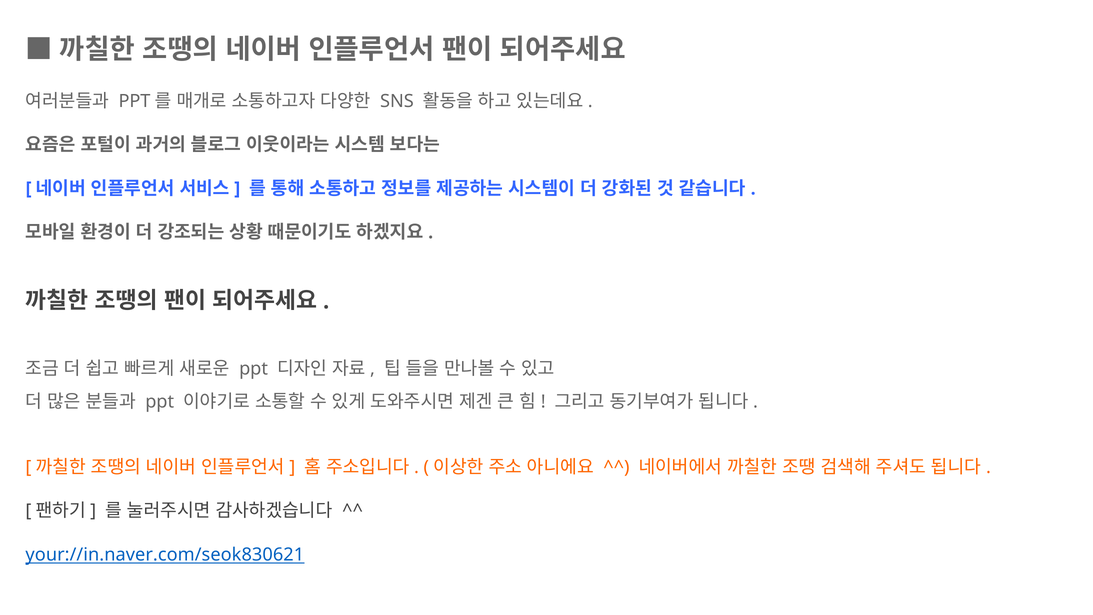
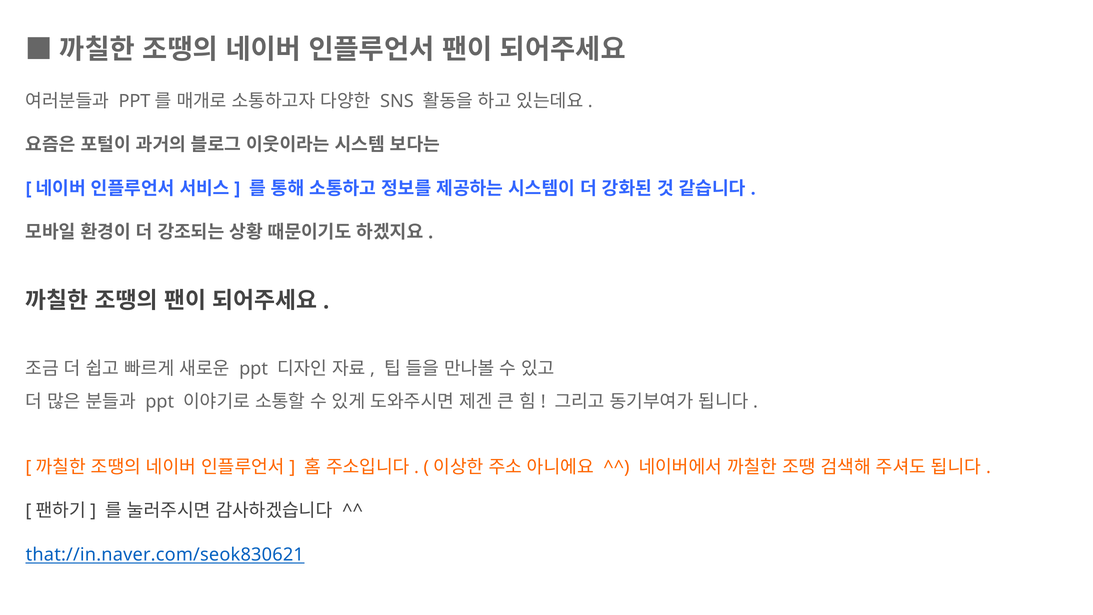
your://in.naver.com/seok830621: your://in.naver.com/seok830621 -> that://in.naver.com/seok830621 (165, 554)
